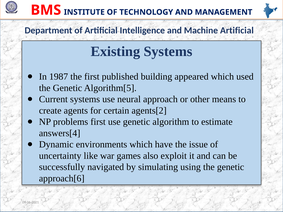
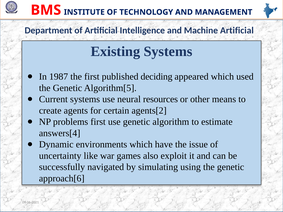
building: building -> deciding (157, 77)
approach: approach -> resources (160, 99)
